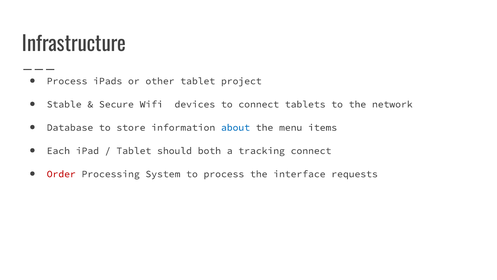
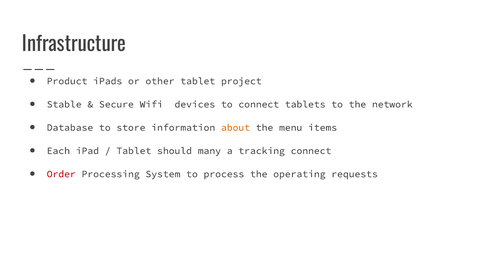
Process: Process -> Product (67, 81)
about colour: blue -> orange (236, 127)
both: both -> many (209, 151)
interface: interface -> operating (299, 174)
